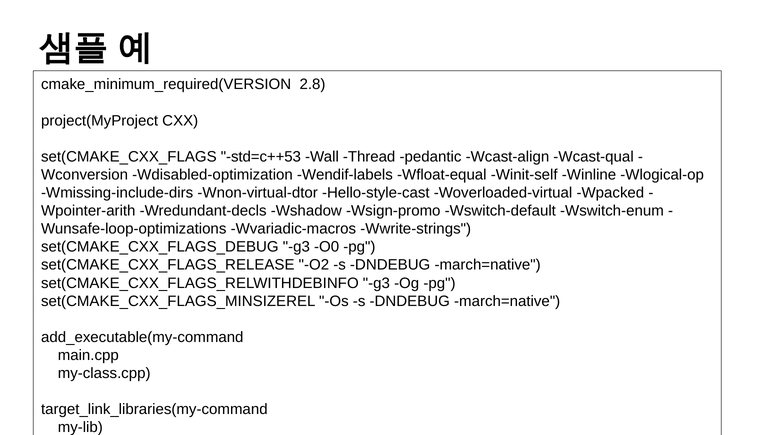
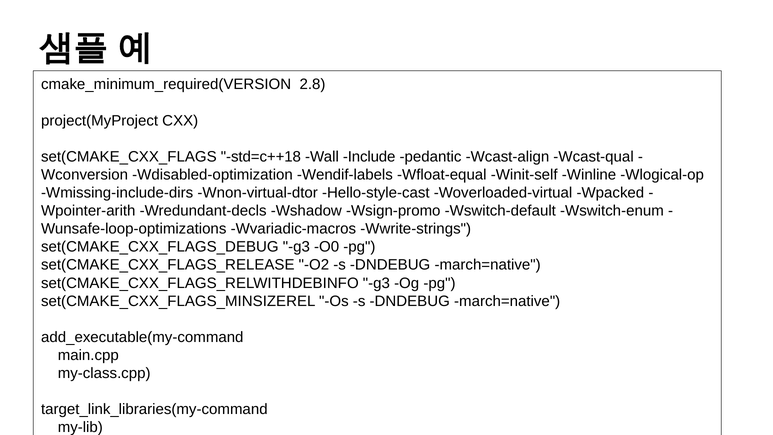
std=c++53: std=c++53 -> std=c++18 (261, 157)
Thread: Thread -> Include (369, 157)
